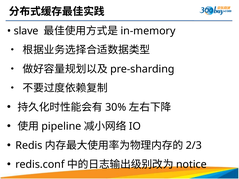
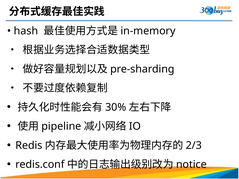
slave: slave -> hash (26, 31)
